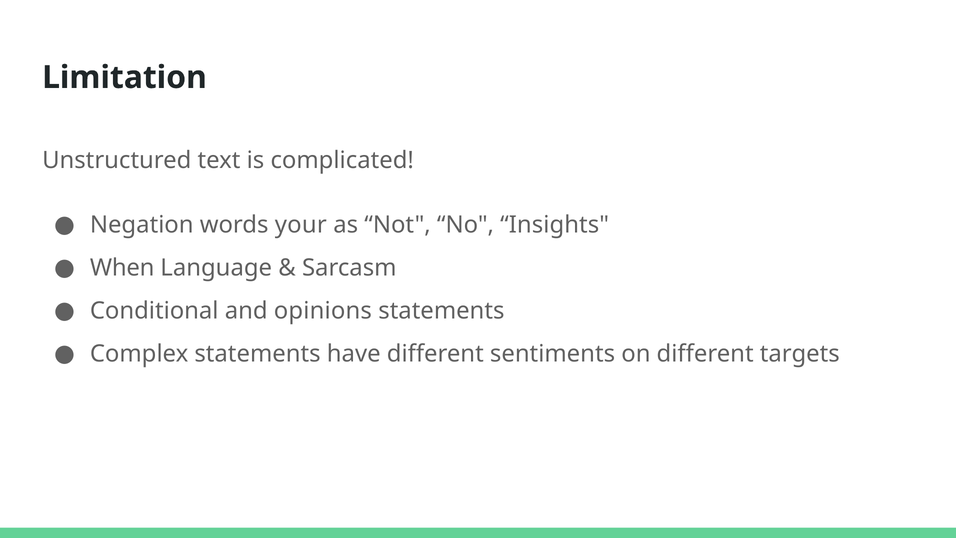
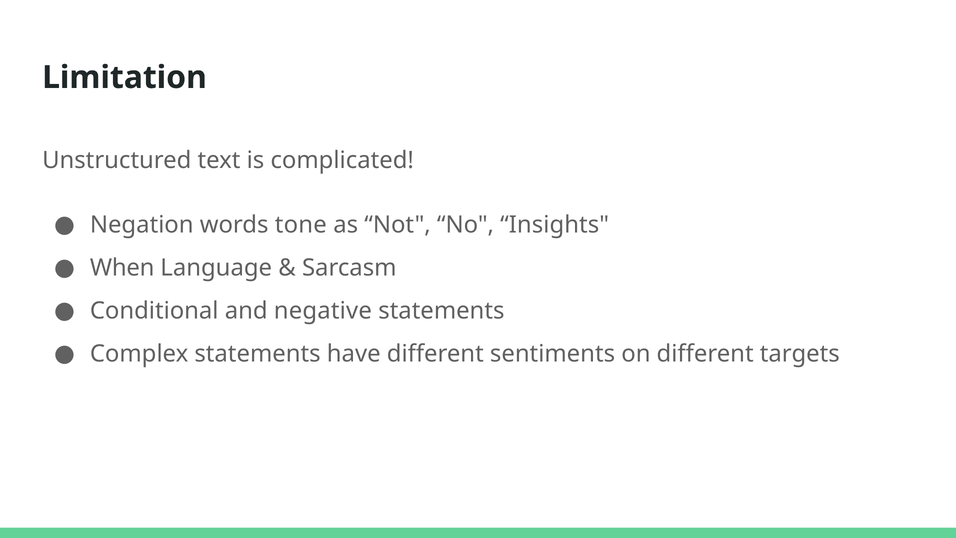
your: your -> tone (301, 225)
opinions: opinions -> negative (323, 311)
